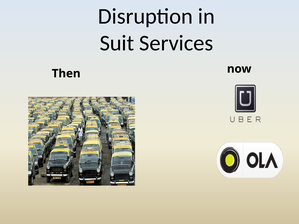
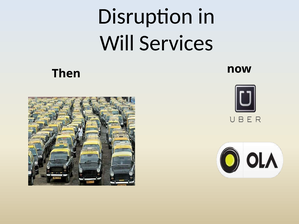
Suit: Suit -> Will (117, 43)
